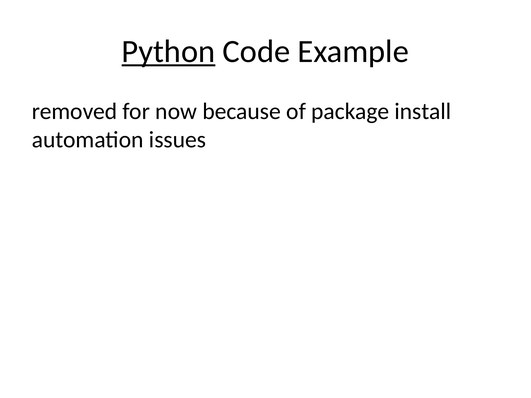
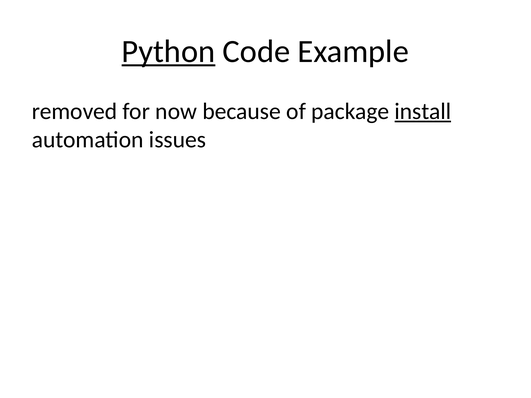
install underline: none -> present (423, 111)
